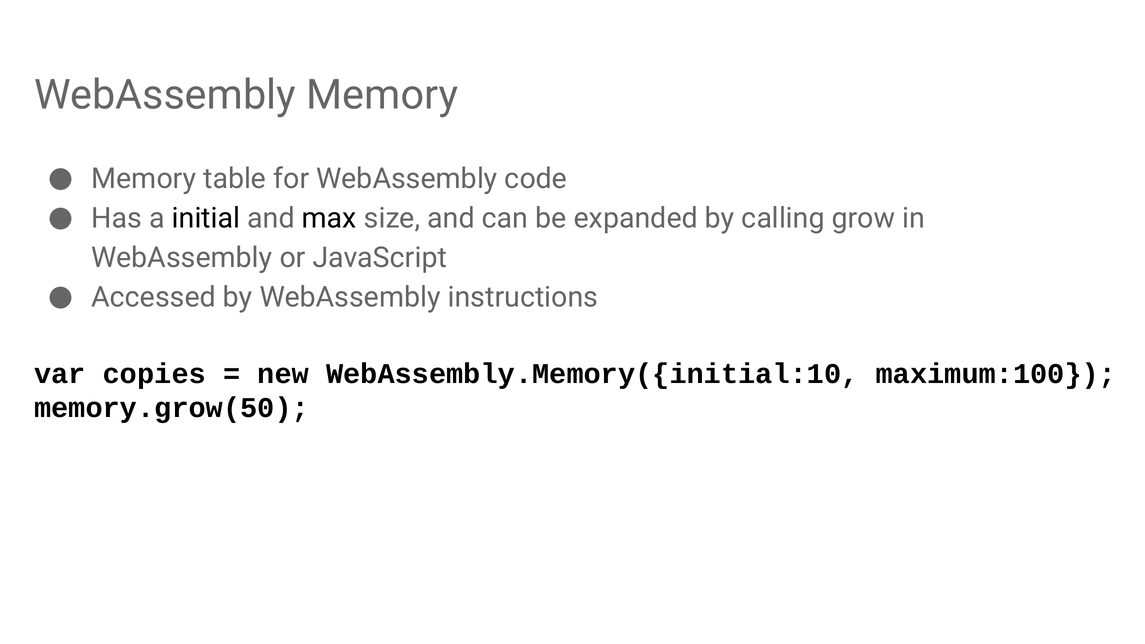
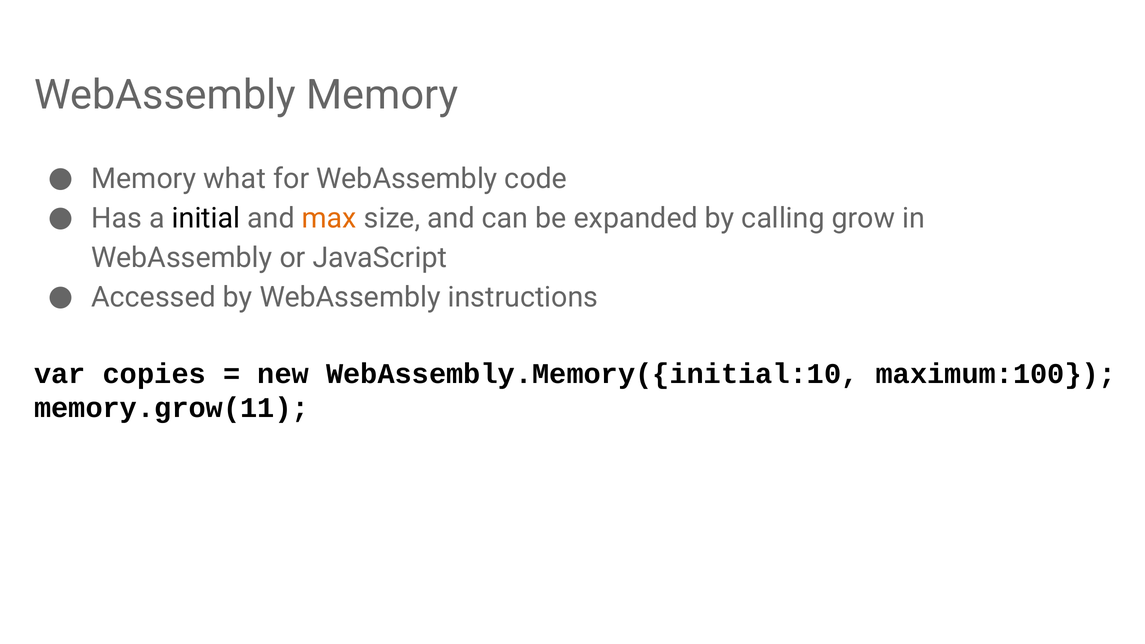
table: table -> what (235, 179)
max colour: black -> orange (329, 218)
memory.grow(50: memory.grow(50 -> memory.grow(11 (172, 408)
